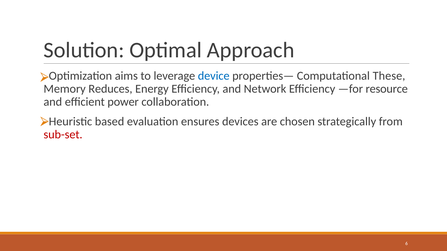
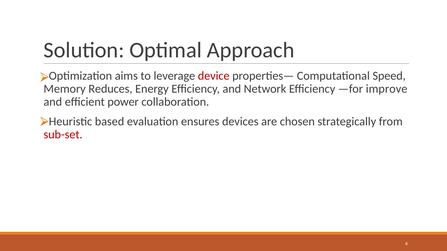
device colour: blue -> red (214, 76)
These: These -> Speed (389, 76)
resource: resource -> improve (387, 89)
